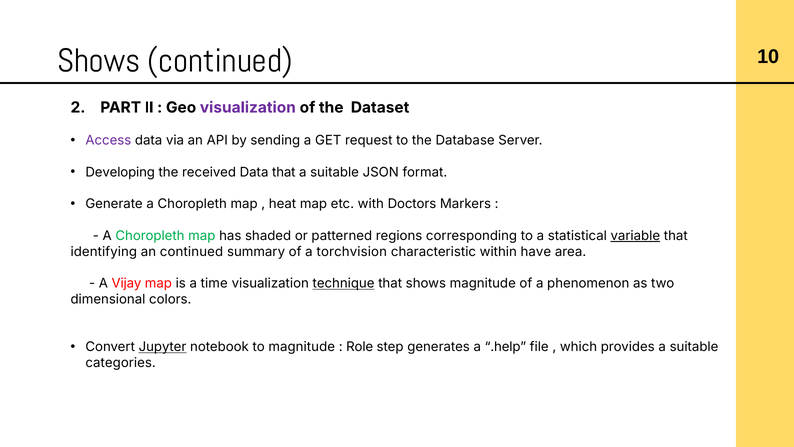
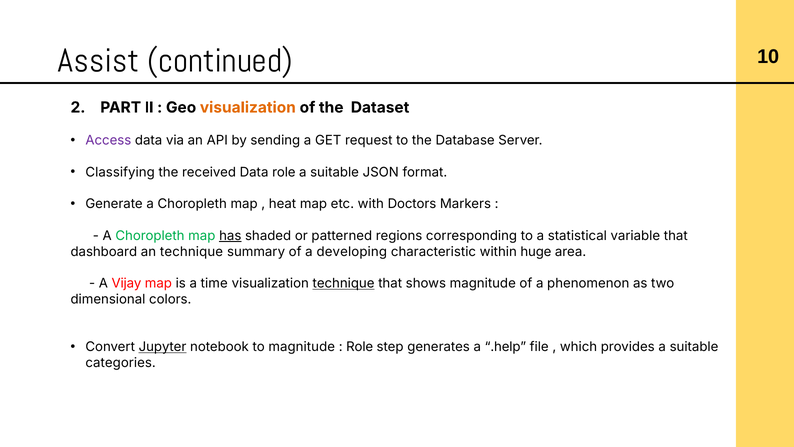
Shows: Shows -> Assist (99, 61)
visualization colour: purple -> orange (248, 107)
Developing: Developing -> Classifying (120, 172)
Data that: that -> role (284, 172)
has underline: none -> present (230, 236)
variable underline: present -> none (635, 236)
identifying: identifying -> dashboard (104, 251)
an continued: continued -> technique (191, 251)
torchvision: torchvision -> developing (352, 251)
have: have -> huge (536, 251)
